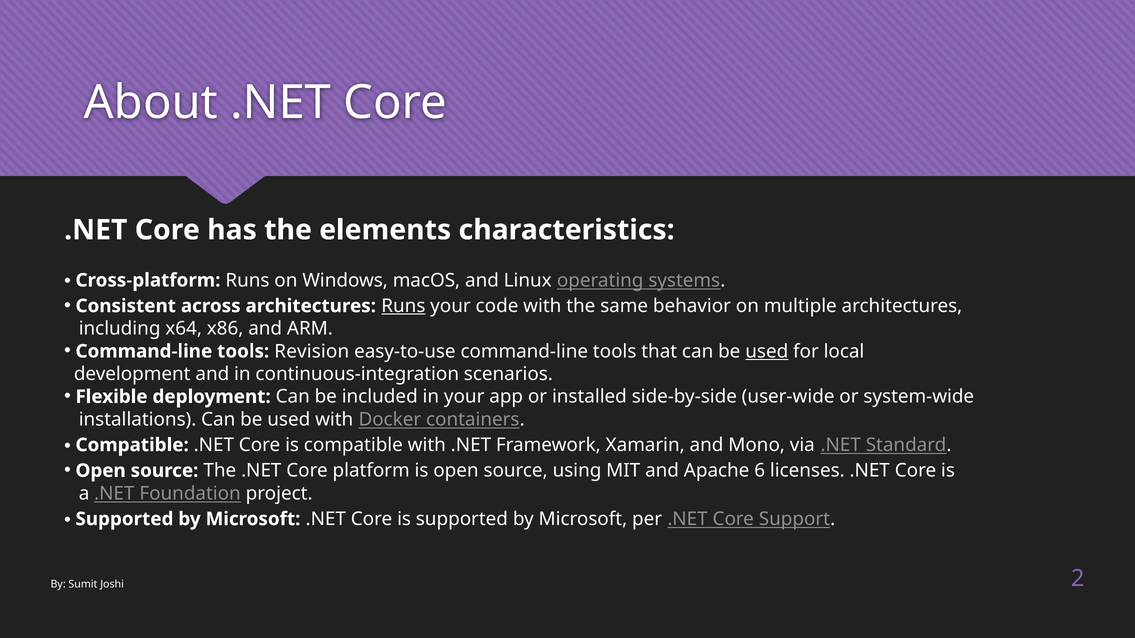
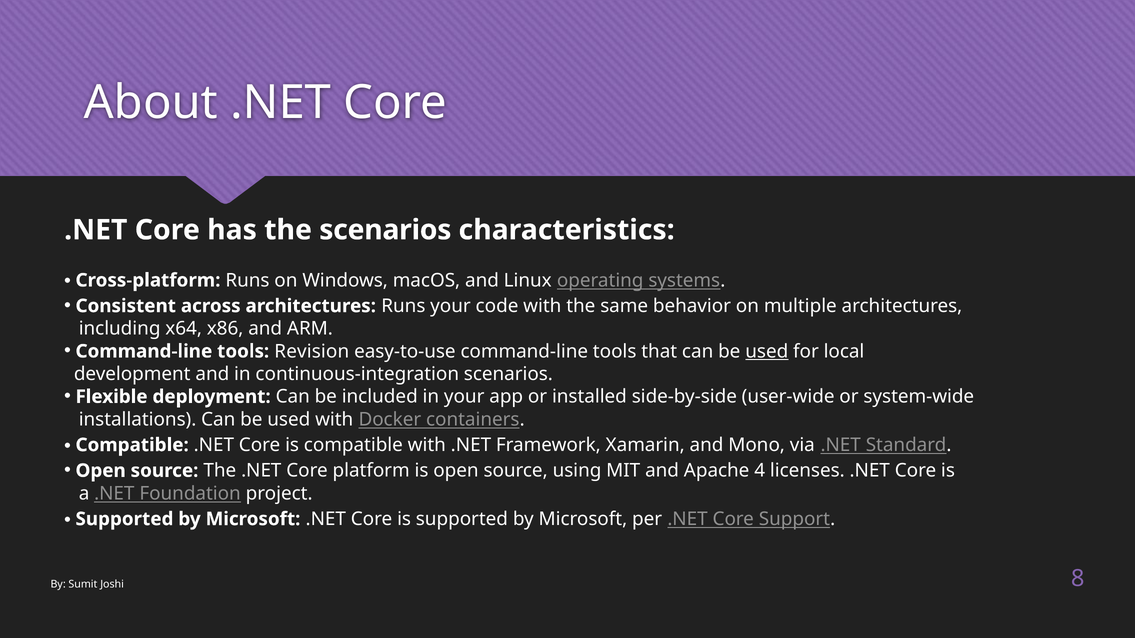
the elements: elements -> scenarios (385, 230)
Runs underline: present -> none (403, 306)
6: 6 -> 4 (760, 471)
2: 2 -> 8 (1078, 579)
